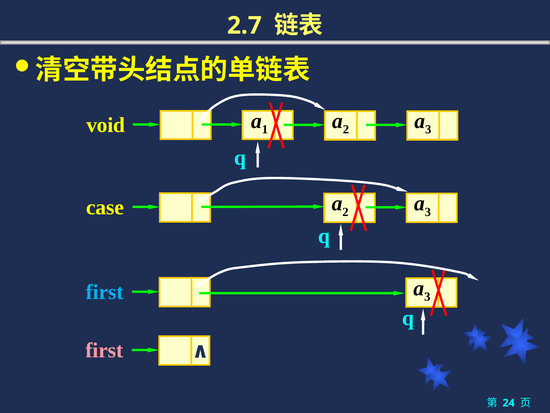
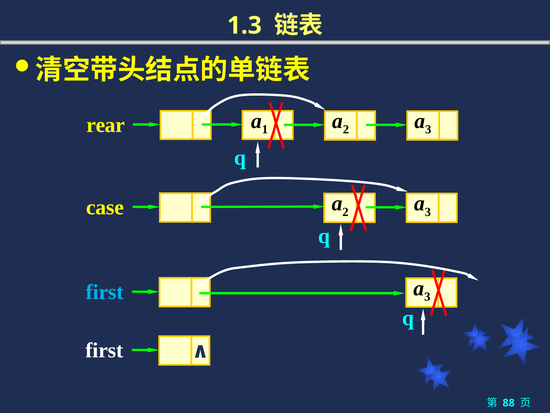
2.7: 2.7 -> 1.3 (244, 25)
void: void -> rear (106, 125)
first colour: pink -> white (104, 350)
24: 24 -> 88 (509, 402)
